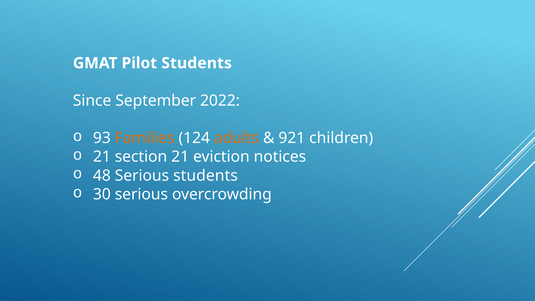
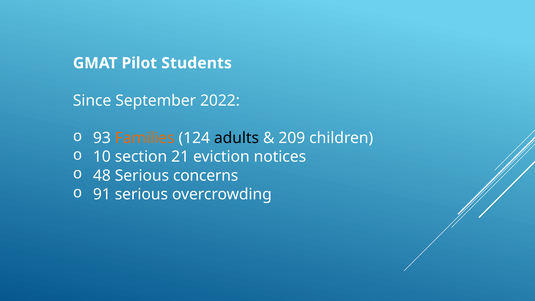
adults colour: orange -> black (236, 138)
921: 921 -> 209 (292, 138)
21: 21 -> 10 (102, 157)
Serious students: students -> concerns (206, 176)
30: 30 -> 91 (102, 194)
